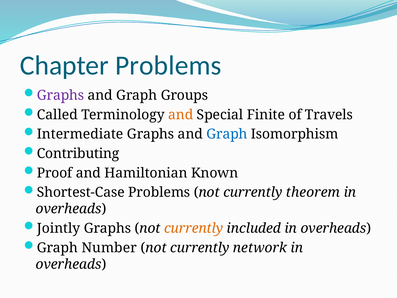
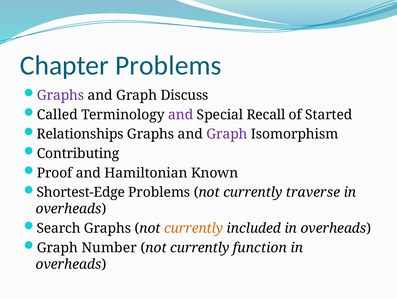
Groups: Groups -> Discuss (184, 95)
and colour: orange -> purple (181, 115)
Finite: Finite -> Recall (266, 115)
Travels: Travels -> Started (329, 115)
Intermediate: Intermediate -> Relationships (80, 134)
Graph colour: blue -> purple (227, 134)
Shortest-Case: Shortest-Case -> Shortest-Edge (81, 192)
theorem: theorem -> traverse (313, 192)
Jointly: Jointly -> Search (59, 228)
network: network -> function (260, 248)
